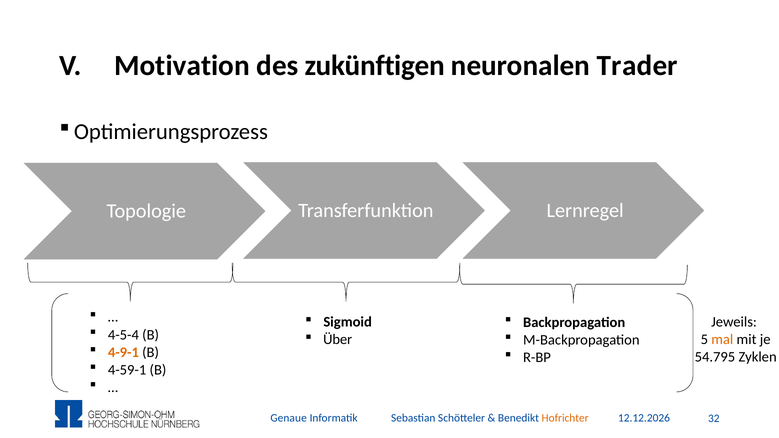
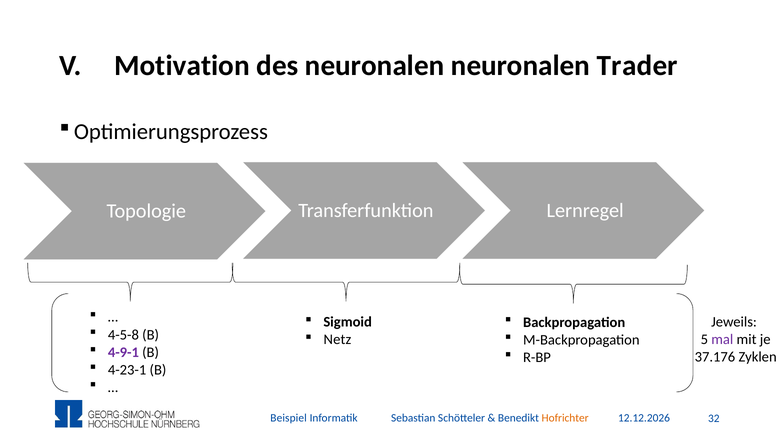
des zukünftigen: zukünftigen -> neuronalen (375, 65)
4-5-4: 4-5-4 -> 4-5-8 (123, 335)
Über: Über -> Netz (337, 340)
mal colour: orange -> purple (722, 340)
4-9-1 colour: orange -> purple (123, 352)
54.795: 54.795 -> 37.176 (715, 357)
4-59-1: 4-59-1 -> 4-23-1 (127, 370)
Genaue: Genaue -> Beispiel (289, 418)
